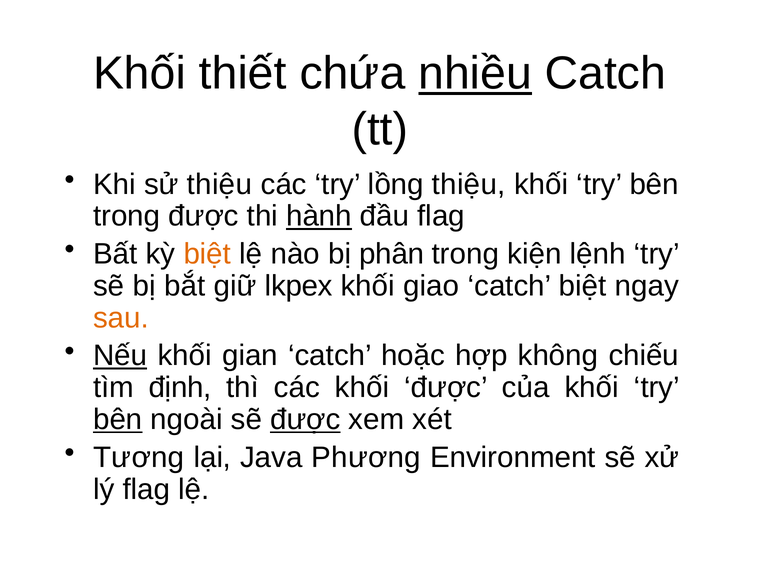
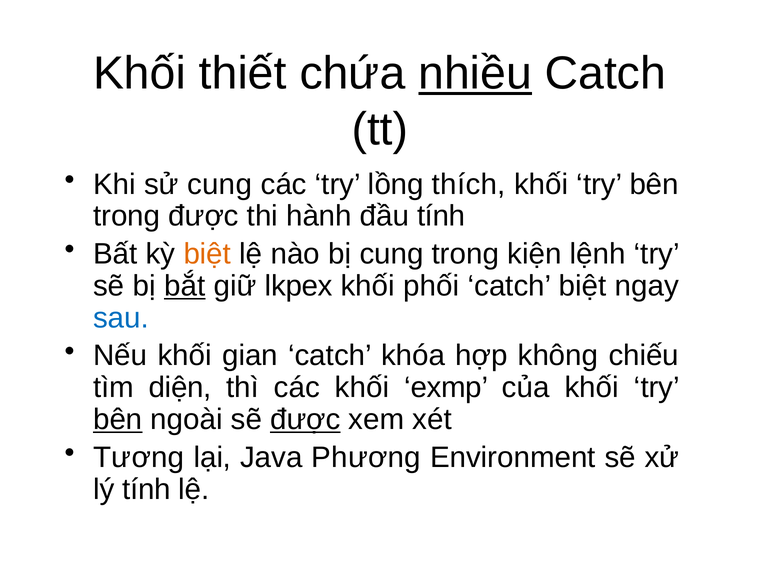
sử thiệu: thiệu -> cung (219, 184)
lồng thiệu: thiệu -> thích (469, 184)
hành underline: present -> none (319, 216)
đầu flag: flag -> tính (441, 216)
bị phân: phân -> cung (392, 254)
bắt underline: none -> present (185, 286)
giao: giao -> phối (431, 286)
sau colour: orange -> blue (121, 318)
Nếu underline: present -> none (120, 356)
hoặc: hoặc -> khóa (413, 356)
định: định -> diện (180, 388)
khối được: được -> exmp (446, 388)
lý flag: flag -> tính (146, 489)
